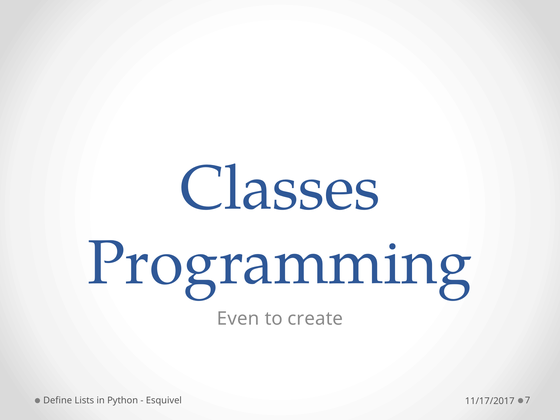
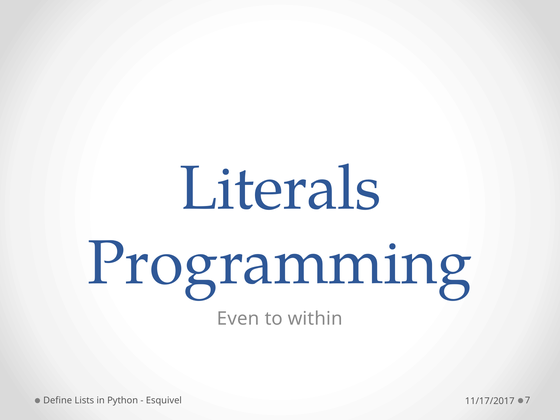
Classes: Classes -> Literals (280, 188)
create: create -> within (315, 319)
